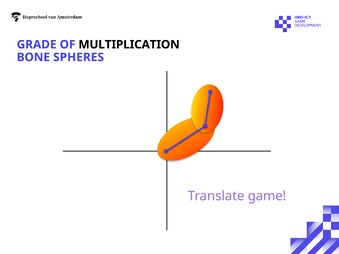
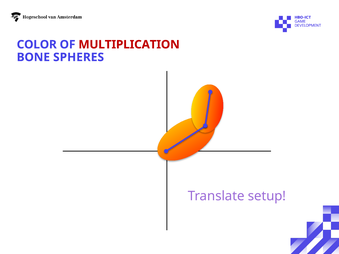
GRADE: GRADE -> COLOR (37, 45)
MULTIPLICATION colour: black -> red (129, 45)
game: game -> setup (267, 196)
